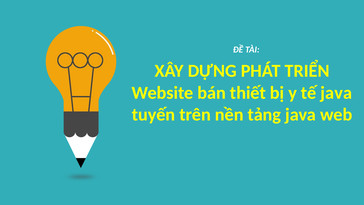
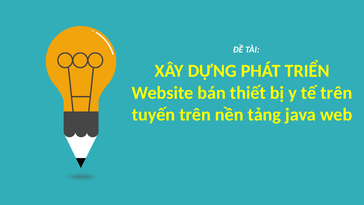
tế java: java -> trên (336, 93)
